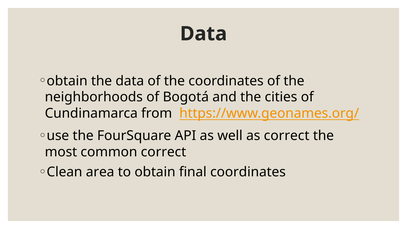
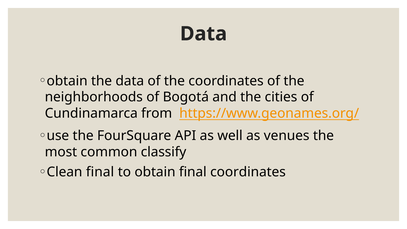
as correct: correct -> venues (287, 136)
common correct: correct -> classify (164, 152)
Clean area: area -> final (100, 172)
